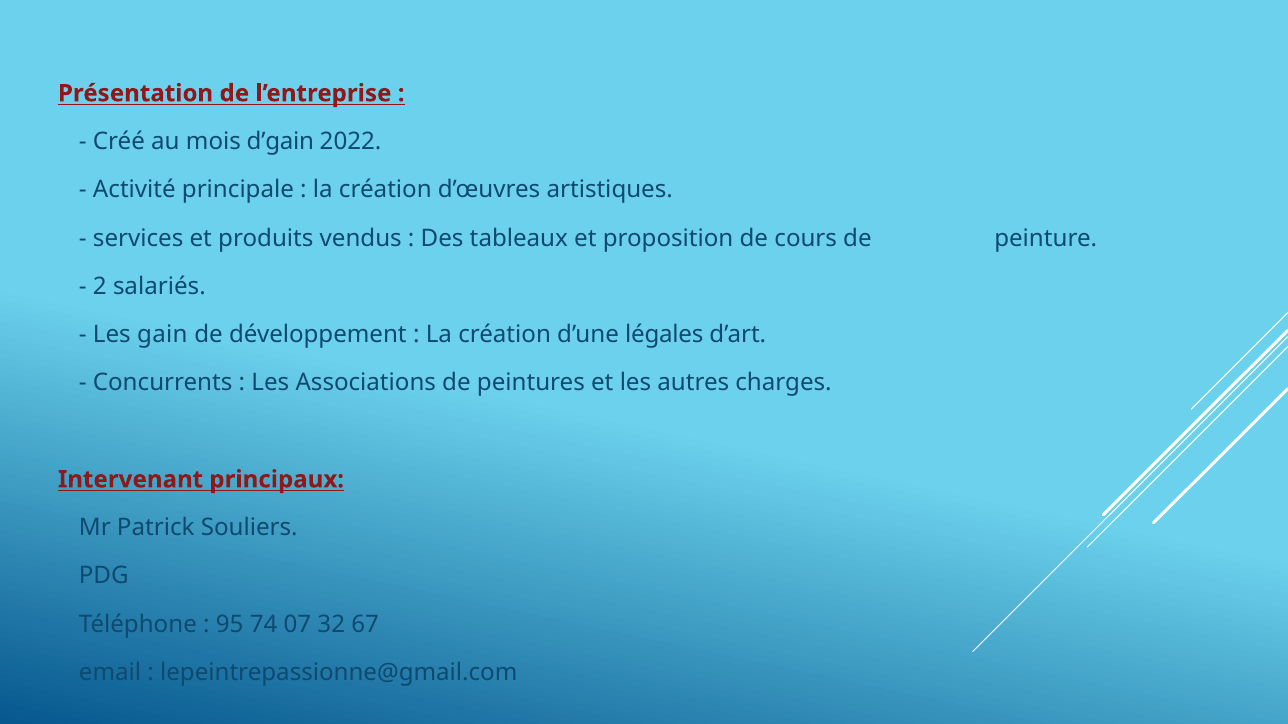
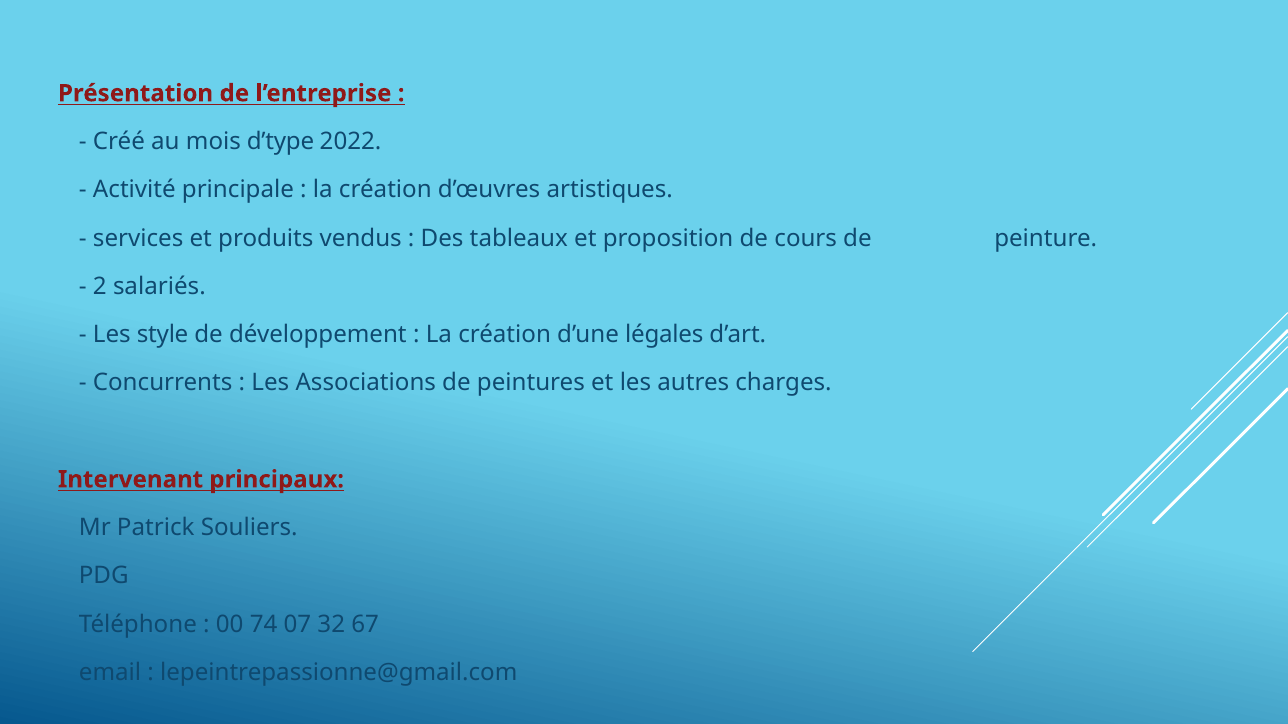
d’gain: d’gain -> d’type (280, 142)
gain: gain -> style (163, 335)
95: 95 -> 00 (230, 625)
